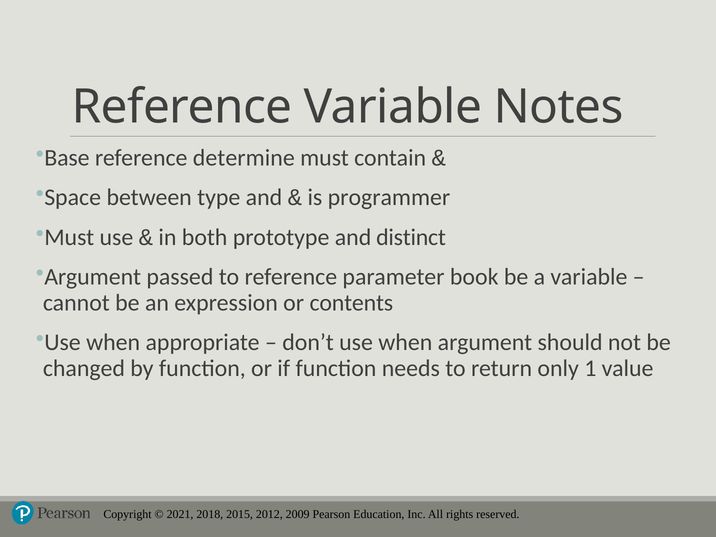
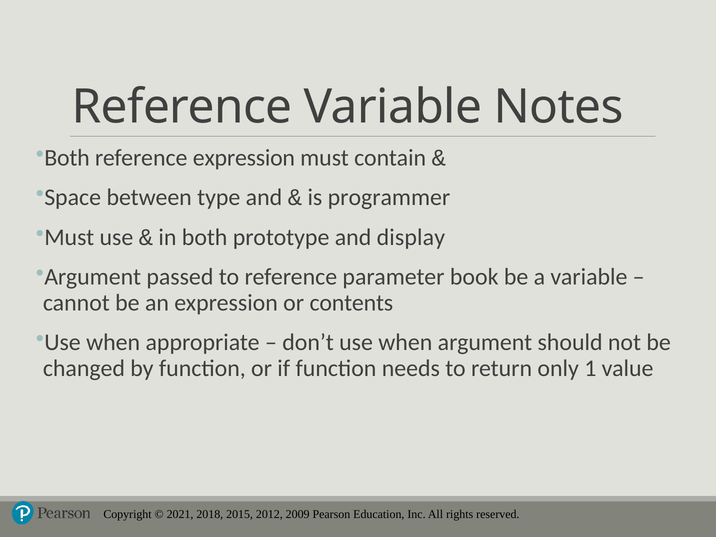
Base: Base -> Both (67, 158)
reference determine: determine -> expression (244, 158)
distinct: distinct -> display (411, 237)
